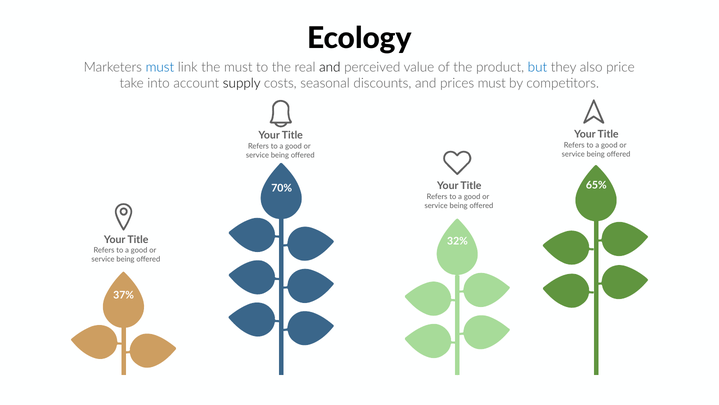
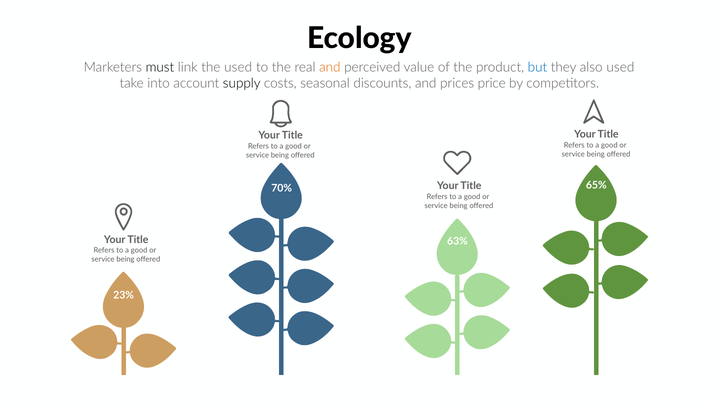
must colour: blue -> black (160, 67)
the must: must -> used (238, 67)
and colour: black -> orange (330, 67)
also price: price -> used (620, 67)
prices must: must -> price (492, 83)
32%: 32% -> 63% (457, 241)
37%: 37% -> 23% (124, 295)
